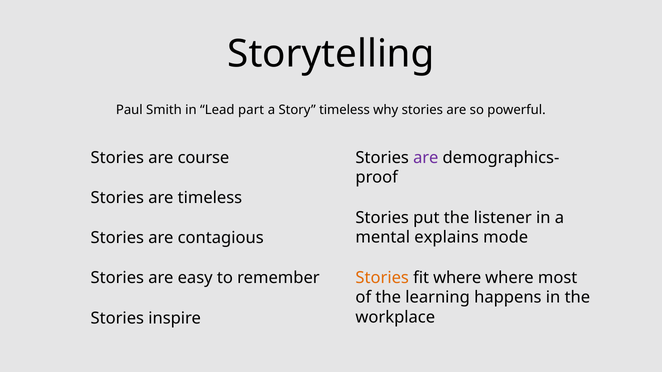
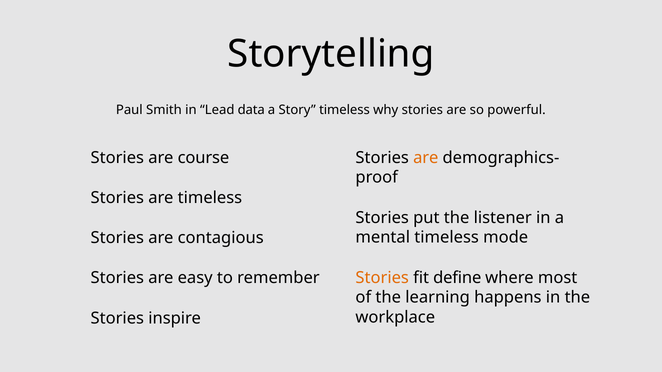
part: part -> data (251, 110)
are colour: purple -> orange (426, 158)
mental explains: explains -> timeless (447, 238)
fit where: where -> define (457, 278)
